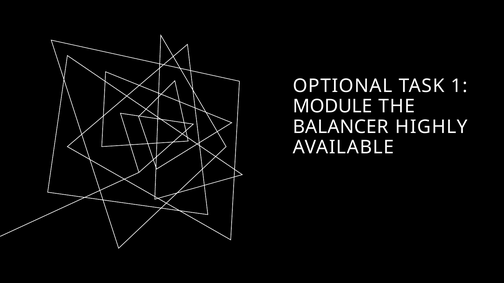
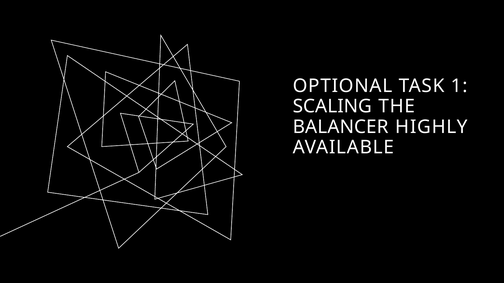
MODULE: MODULE -> SCALING (332, 107)
